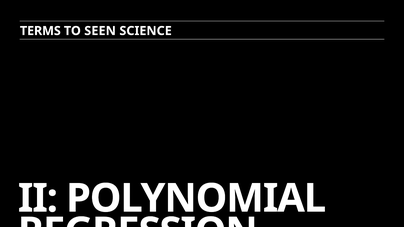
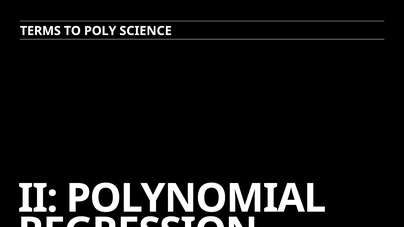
SEEN: SEEN -> POLY (100, 31)
